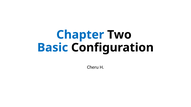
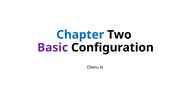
Basic colour: blue -> purple (53, 48)
